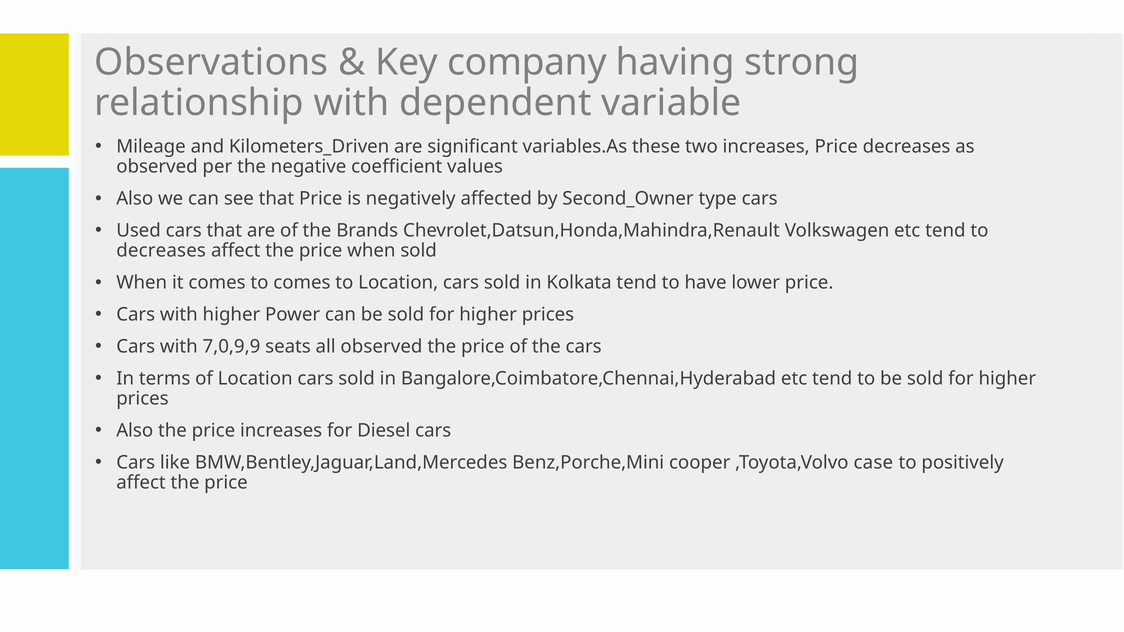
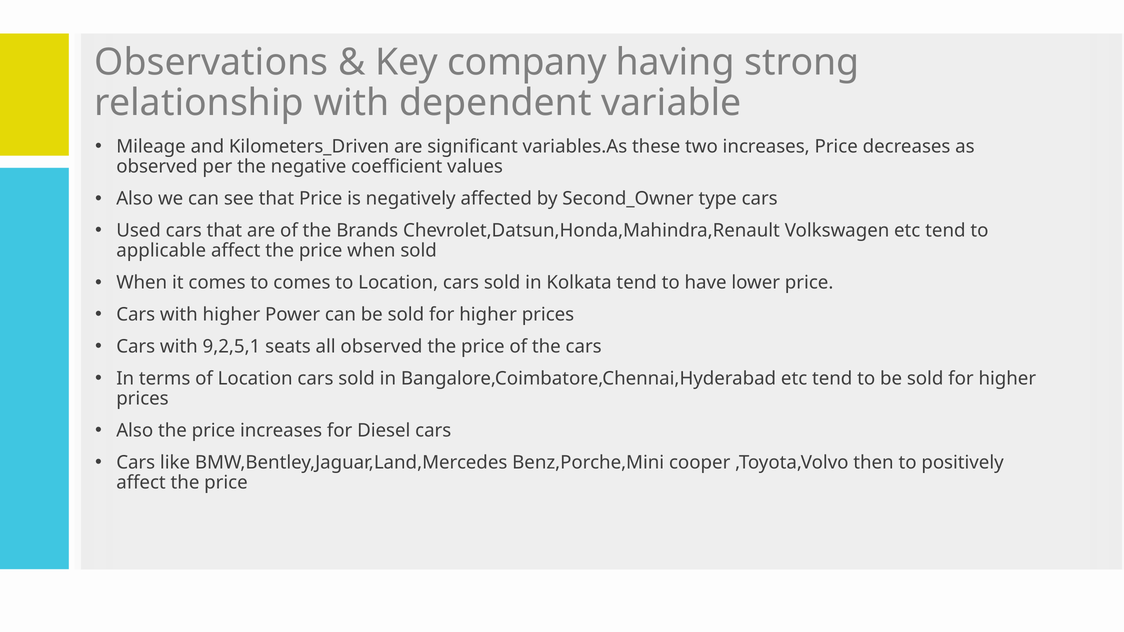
decreases: decreases -> applicable (161, 251)
7,0,9,9: 7,0,9,9 -> 9,2,5,1 (231, 347)
case: case -> then (873, 463)
